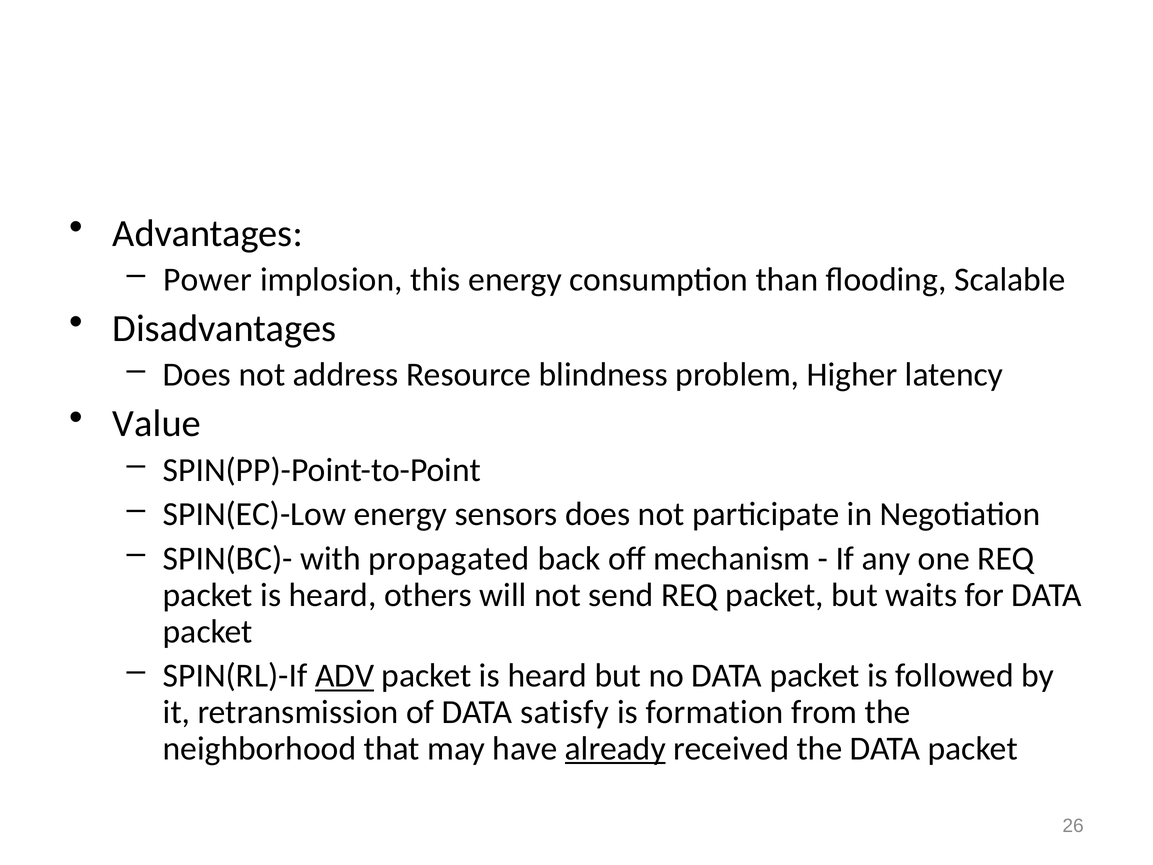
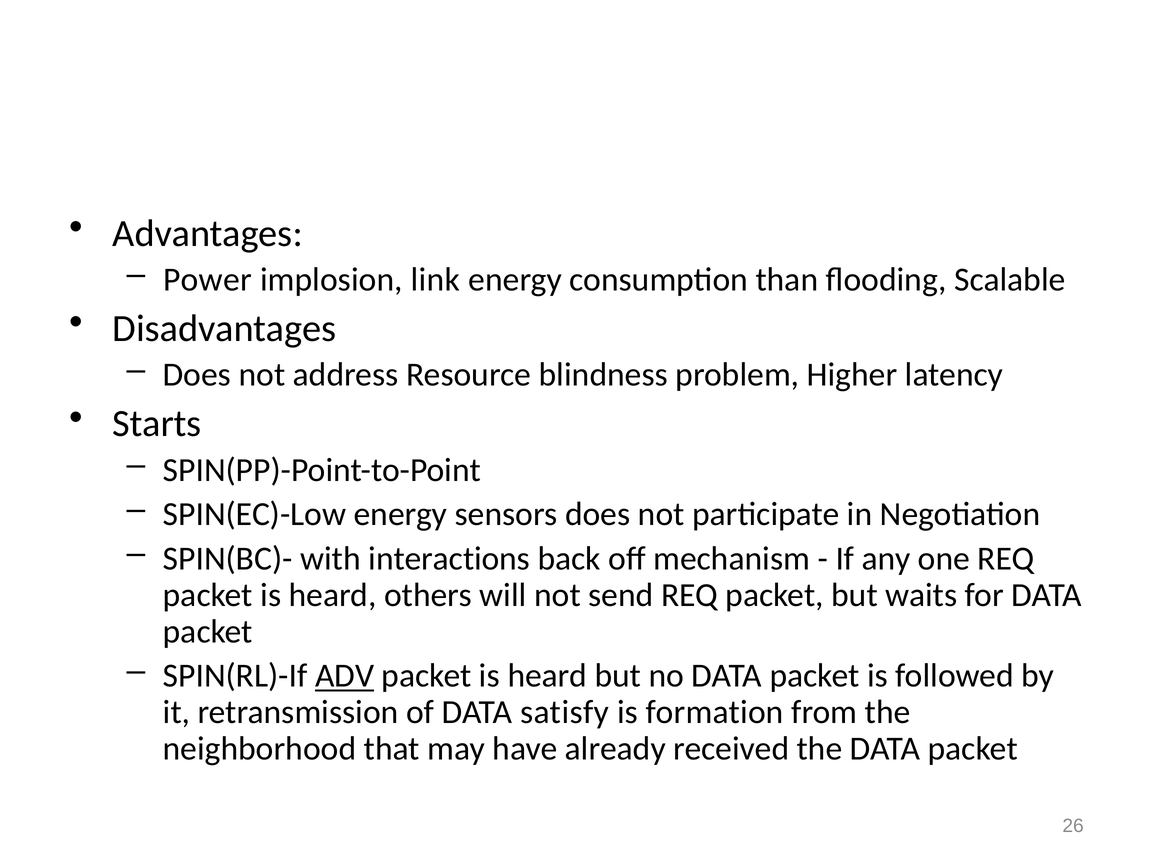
this: this -> link (435, 280)
Value: Value -> Starts (157, 424)
propagated: propagated -> interactions (449, 559)
already underline: present -> none (615, 748)
